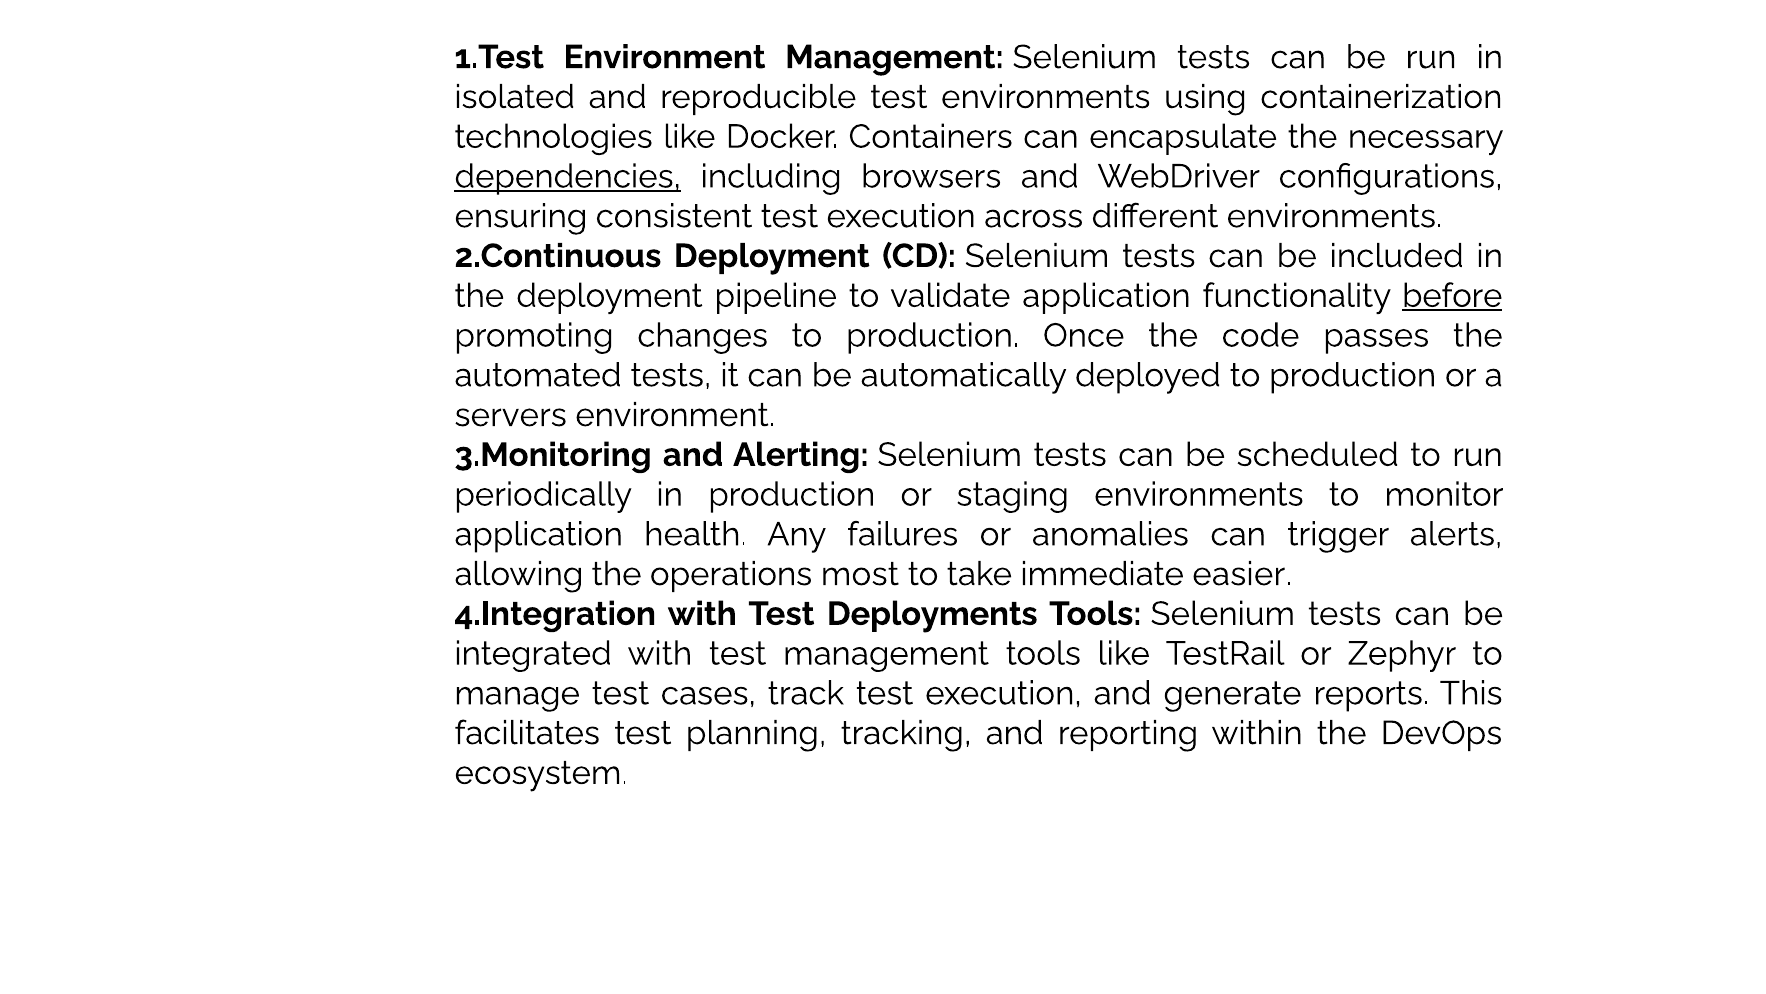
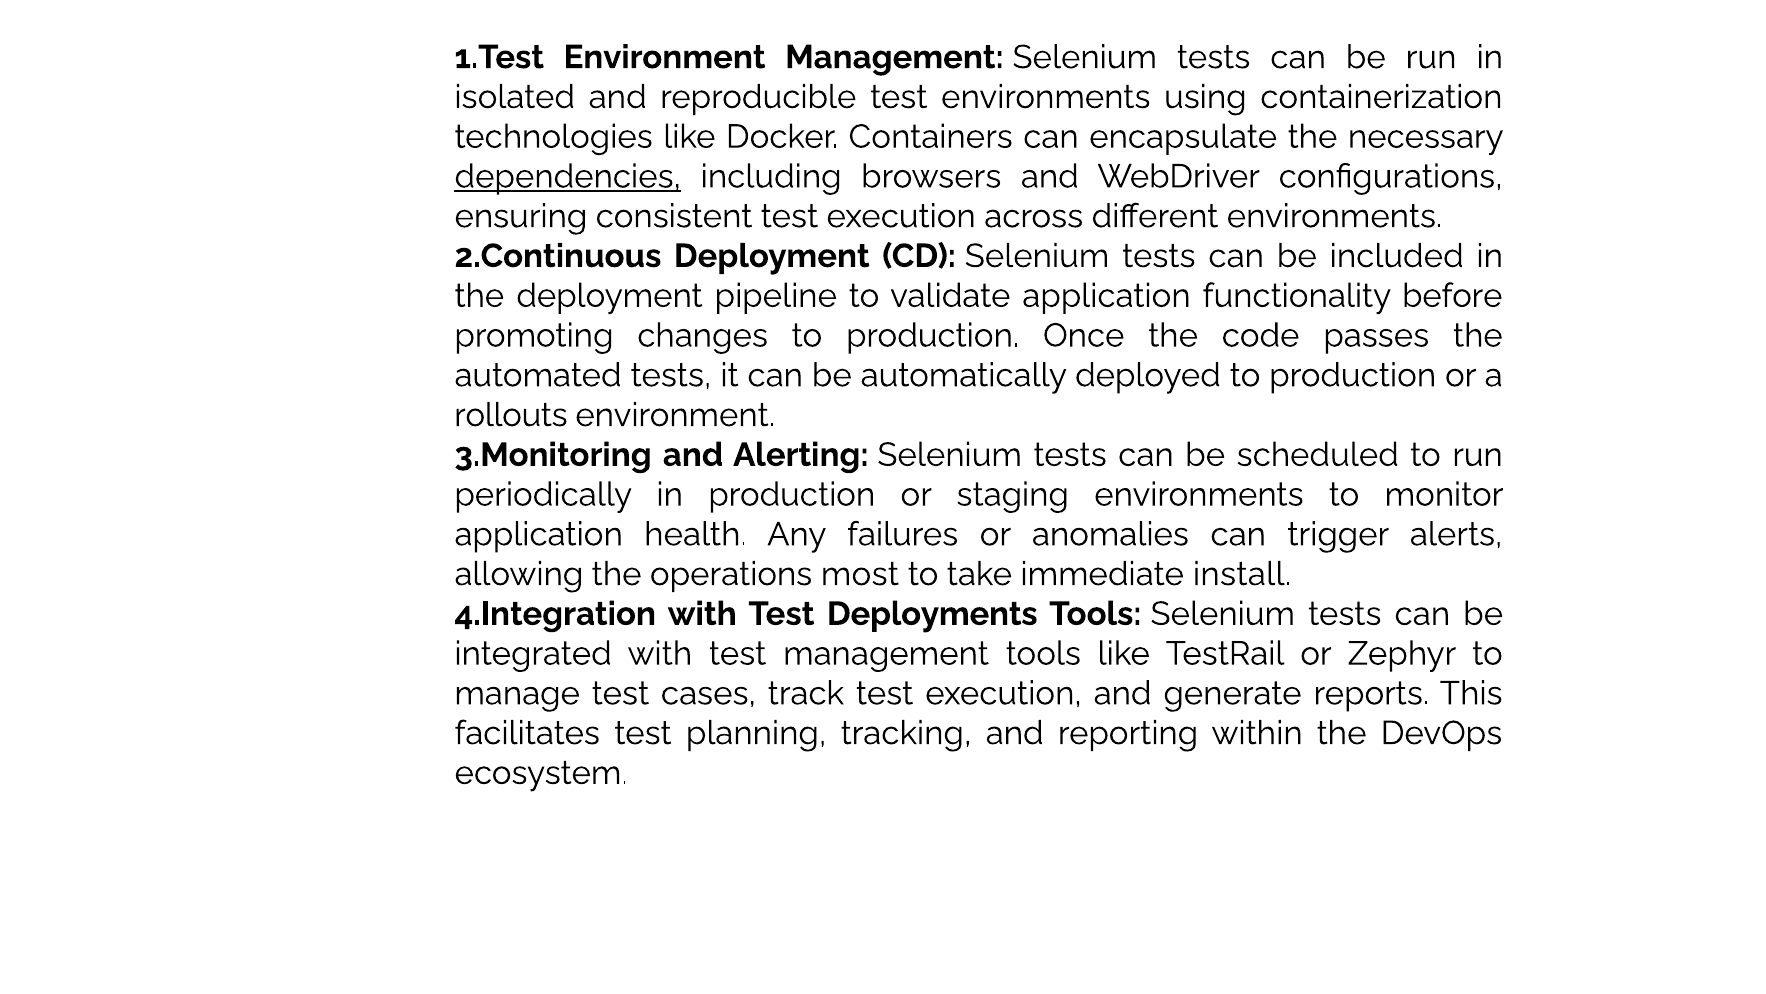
before underline: present -> none (1452, 296)
servers: servers -> rollouts (511, 415)
easier: easier -> install (1242, 574)
